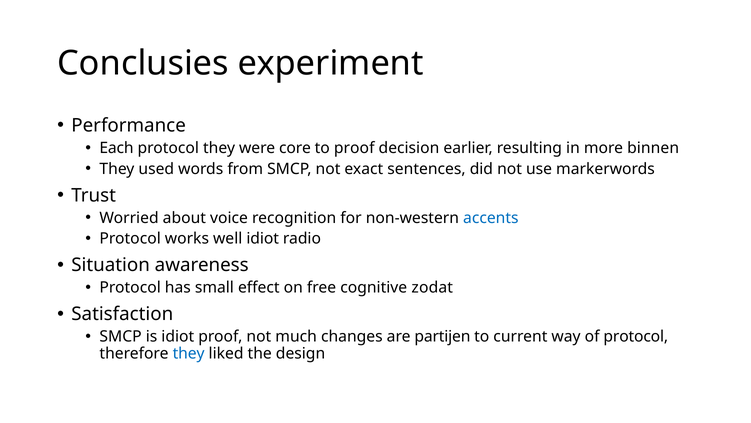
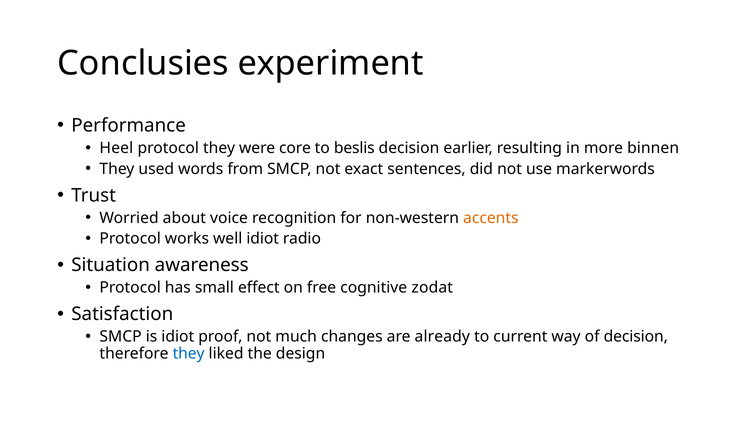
Each: Each -> Heel (116, 148)
to proof: proof -> beslis (354, 148)
accents colour: blue -> orange (491, 218)
partijen: partijen -> already (442, 336)
of protocol: protocol -> decision (636, 336)
